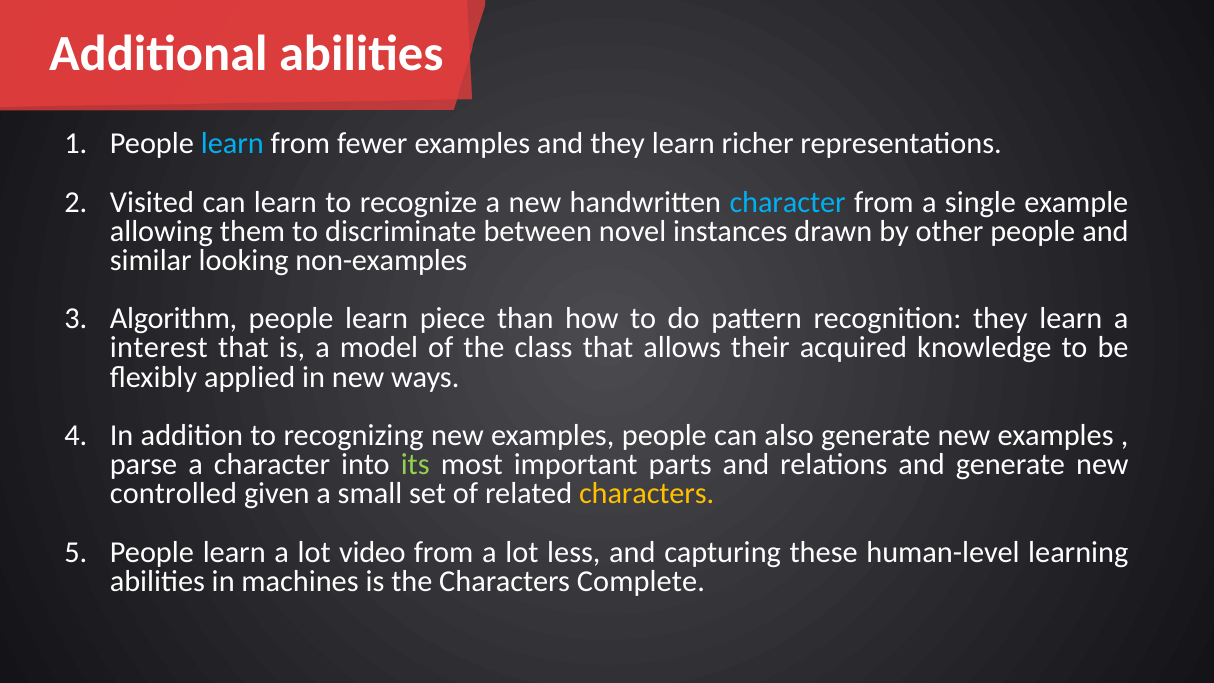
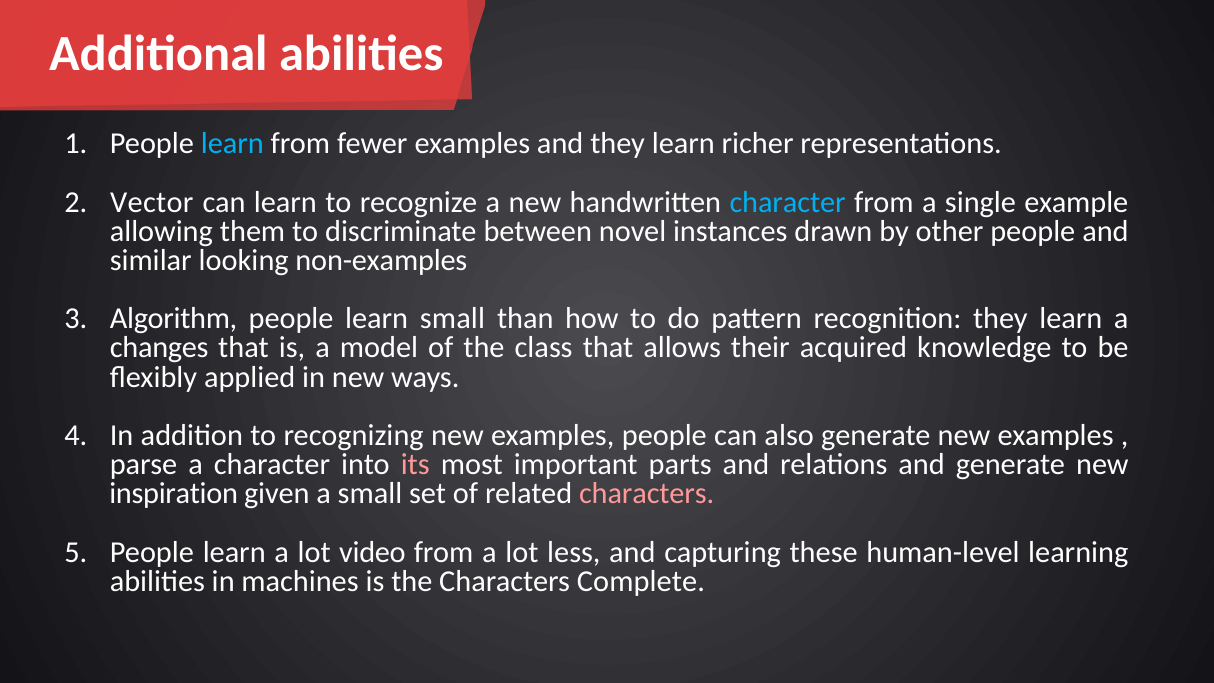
Visited: Visited -> Vector (152, 202)
learn piece: piece -> small (452, 319)
interest: interest -> changes (159, 348)
its colour: light green -> pink (415, 464)
controlled: controlled -> inspiration (174, 494)
characters colour: yellow -> pink (647, 494)
